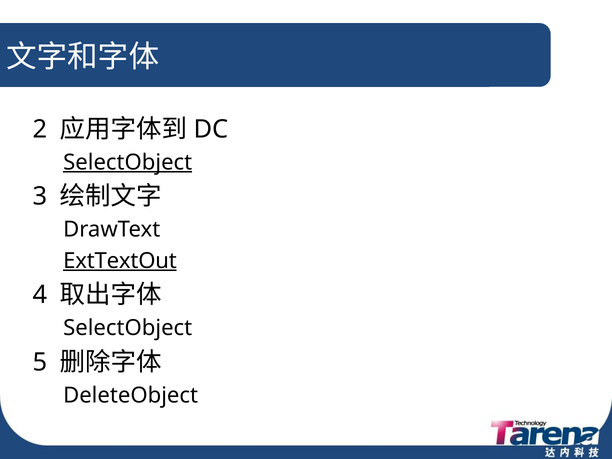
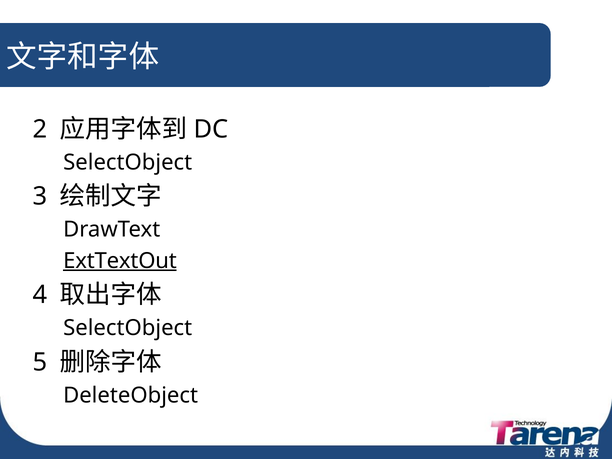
SelectObject underline: present -> none (128, 162)
